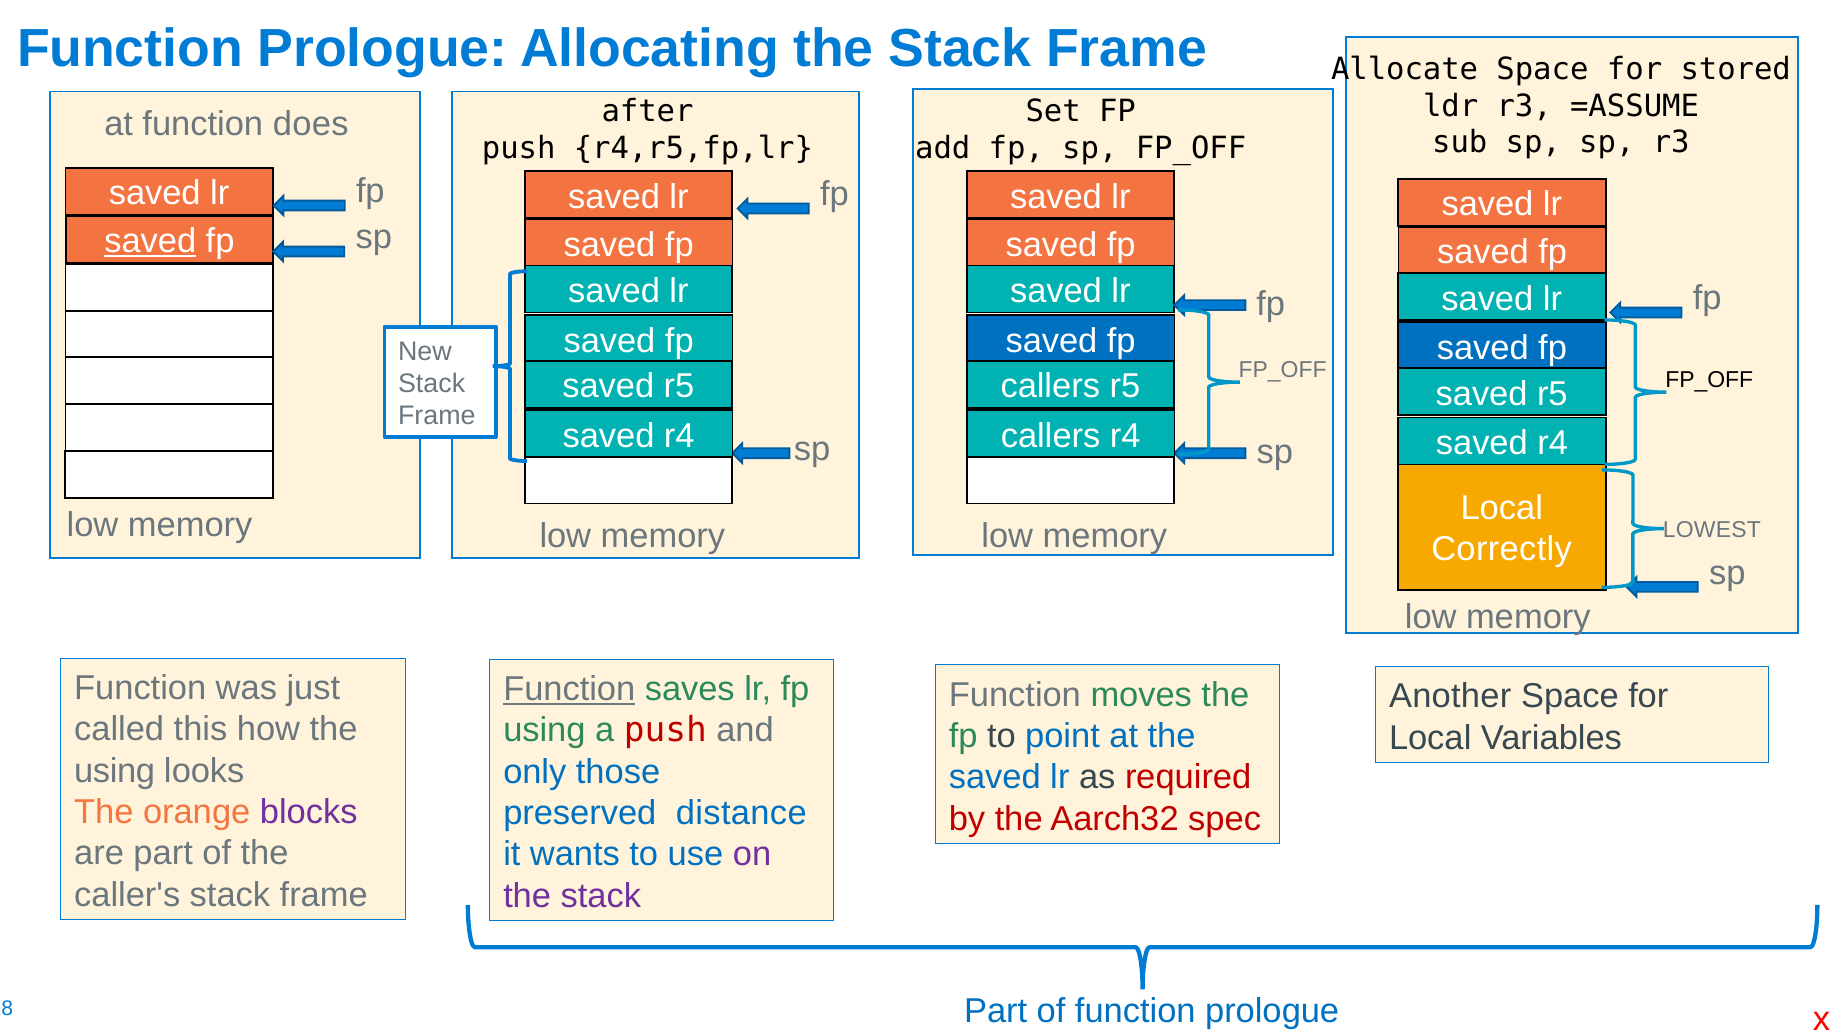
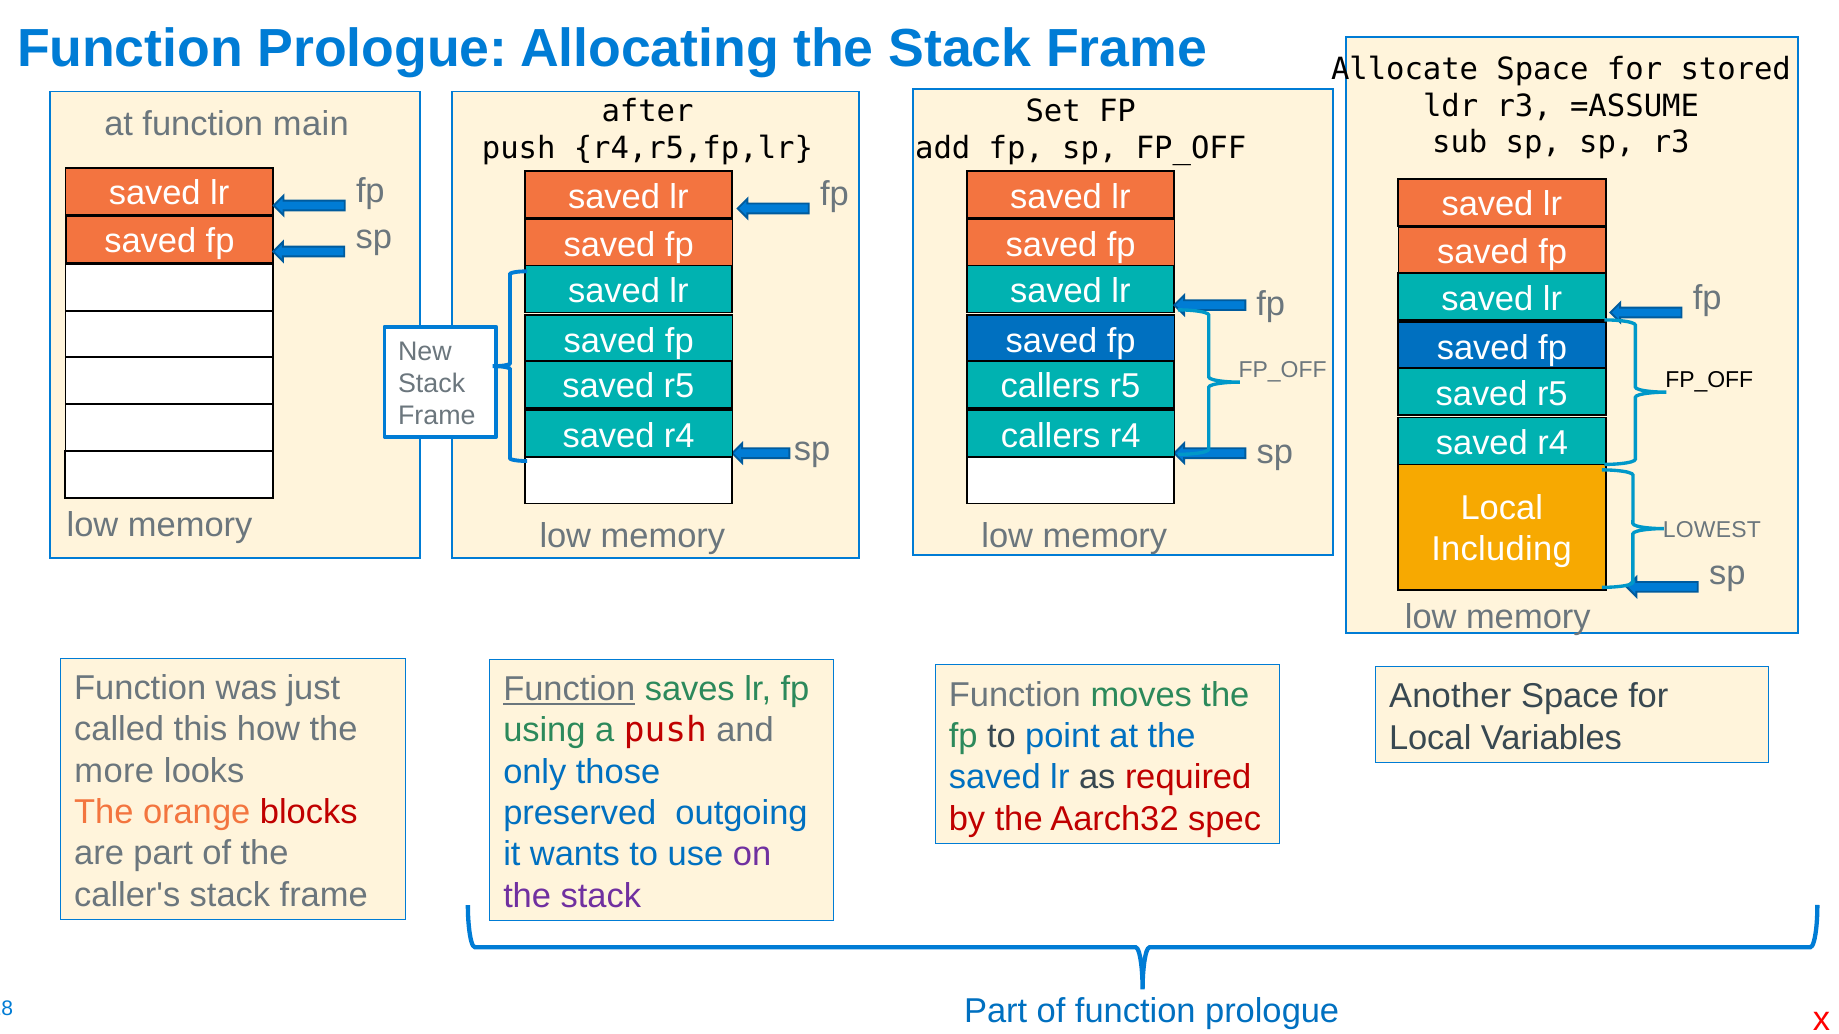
does: does -> main (311, 125)
saved underline: present -> none (150, 242)
Correctly: Correctly -> Including (1502, 549)
using: using -> more (114, 771)
blocks colour: purple -> red (309, 813)
distance: distance -> outgoing (742, 813)
